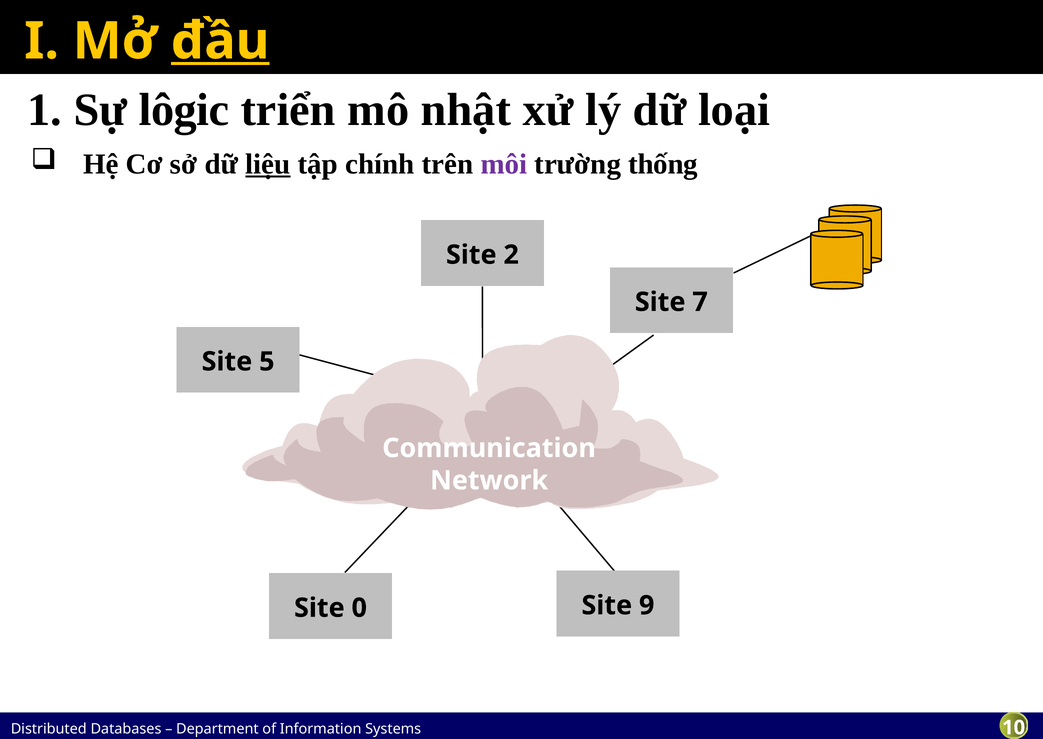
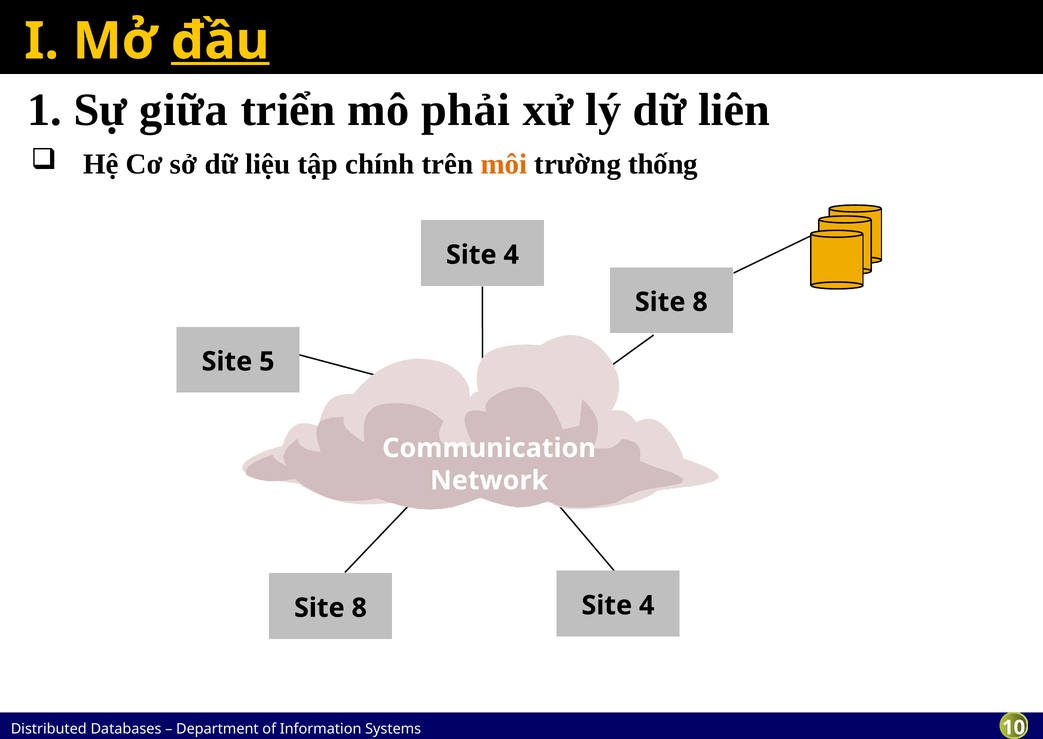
lôgic: lôgic -> giữa (184, 110)
nhật: nhật -> phải (466, 110)
loại: loại -> liên (734, 110)
liệu underline: present -> none (268, 164)
môi colour: purple -> orange (504, 164)
2: 2 -> 4 (511, 255)
7: 7 -> 8 (700, 302)
9: 9 -> 4 (647, 606)
0: 0 -> 8 (359, 608)
